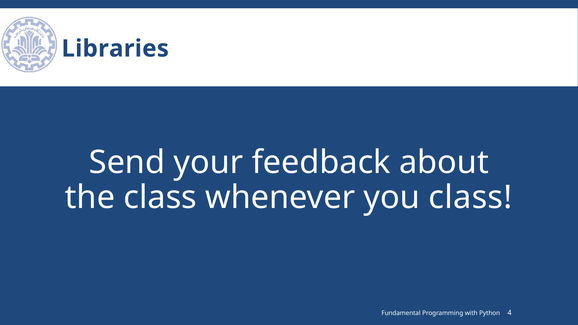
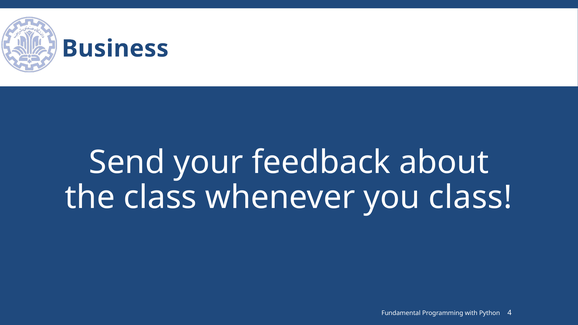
Libraries: Libraries -> Business (115, 49)
